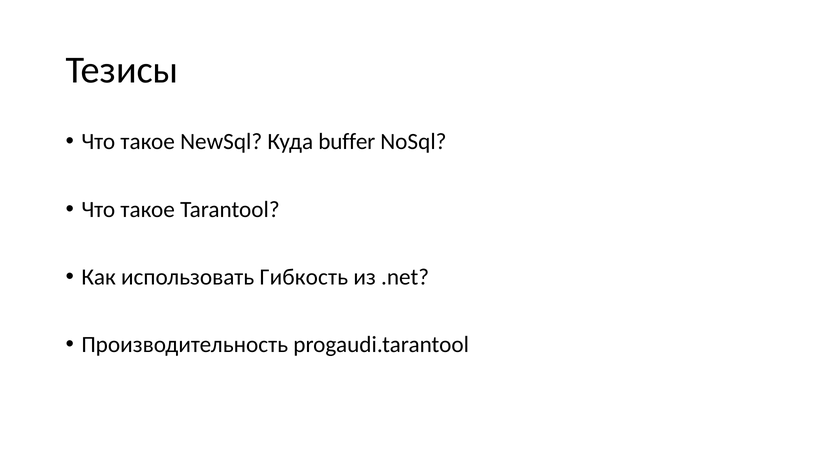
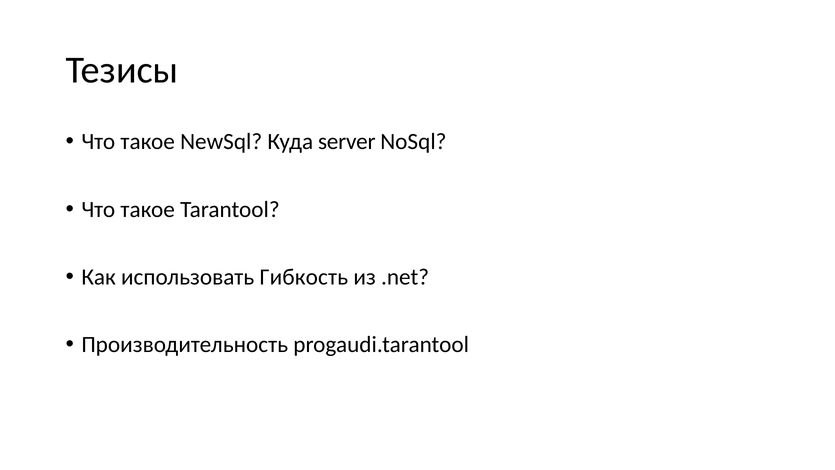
buffer: buffer -> server (347, 142)
